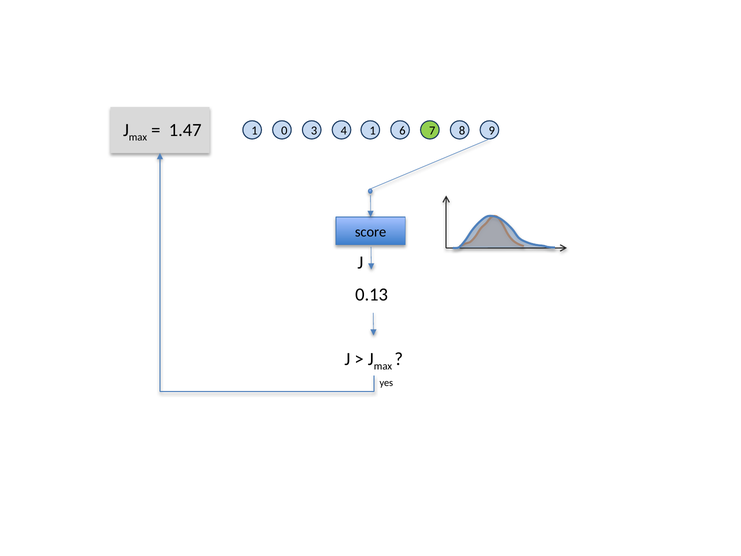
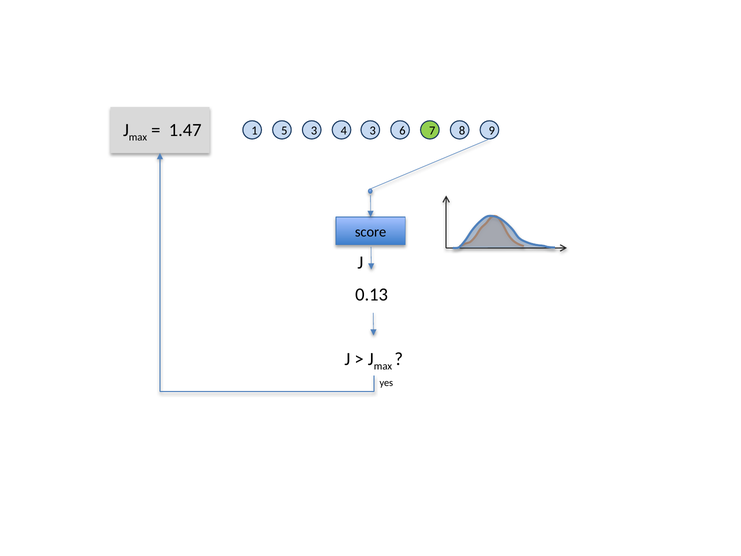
0: 0 -> 5 (284, 131)
4 1: 1 -> 3 (373, 131)
